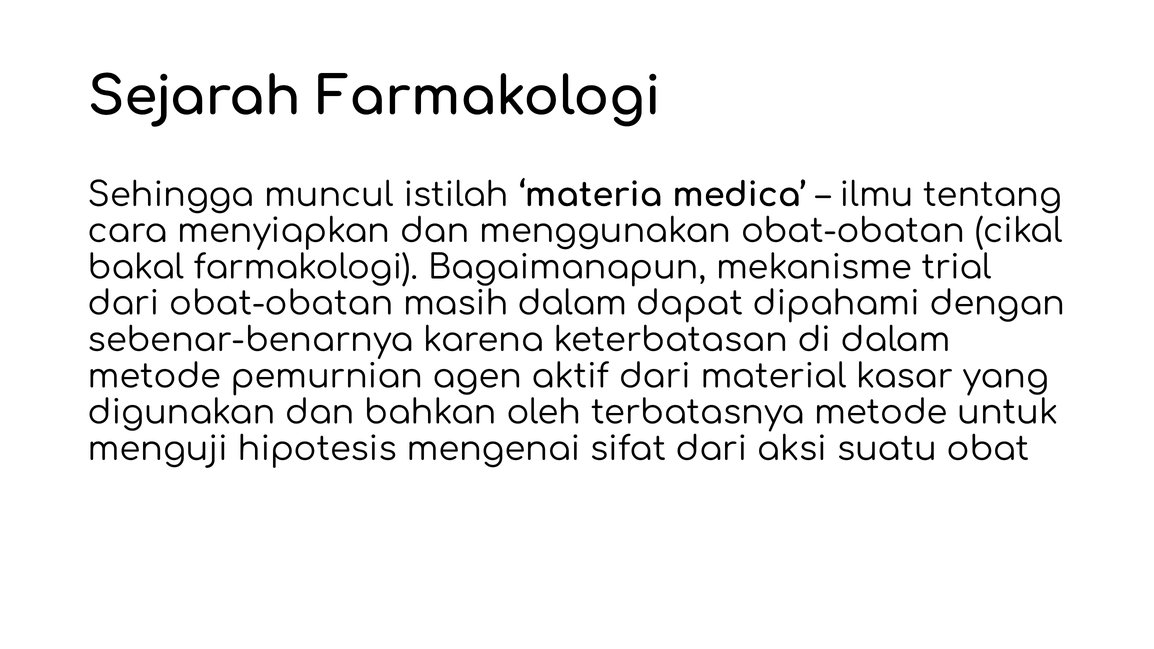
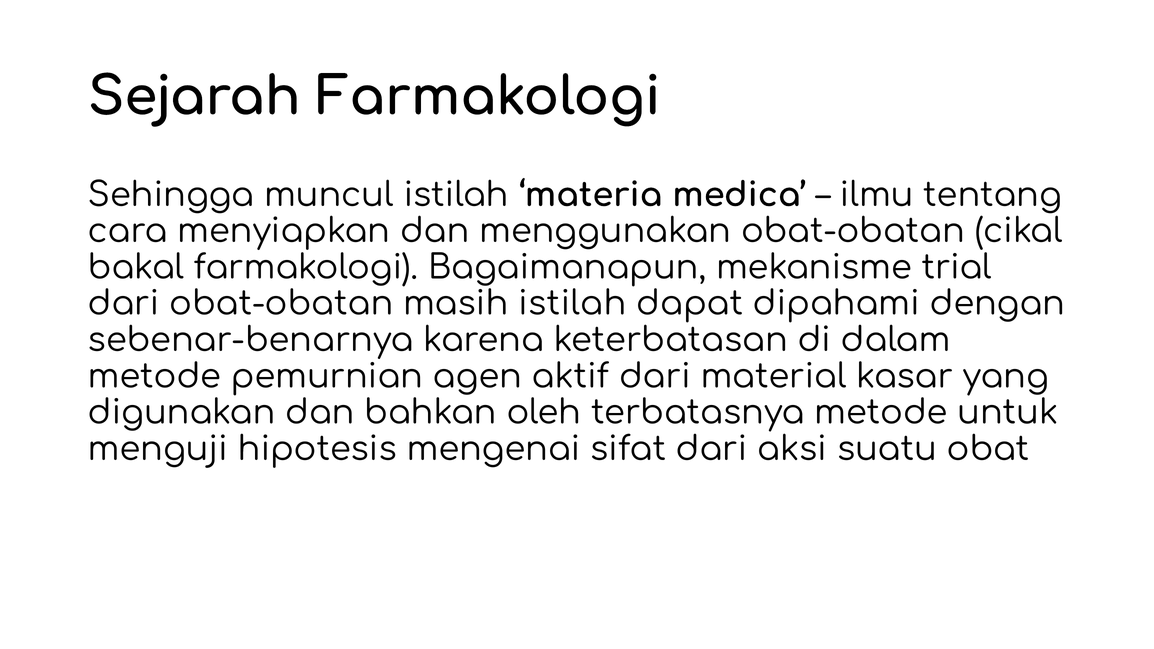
masih dalam: dalam -> istilah (572, 304)
